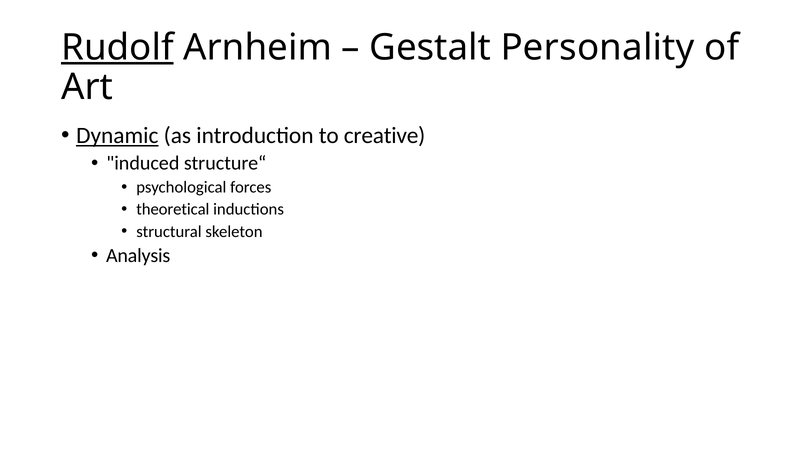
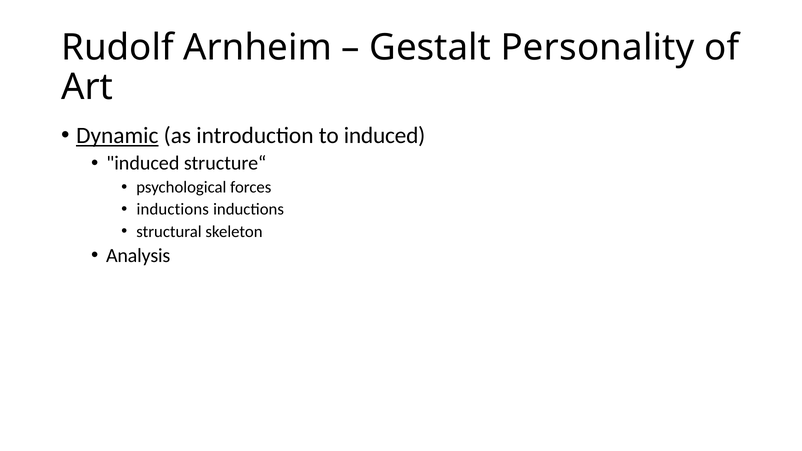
Rudolf underline: present -> none (117, 48)
to creative: creative -> induced (385, 136)
theoretical: theoretical -> inductions (173, 209)
